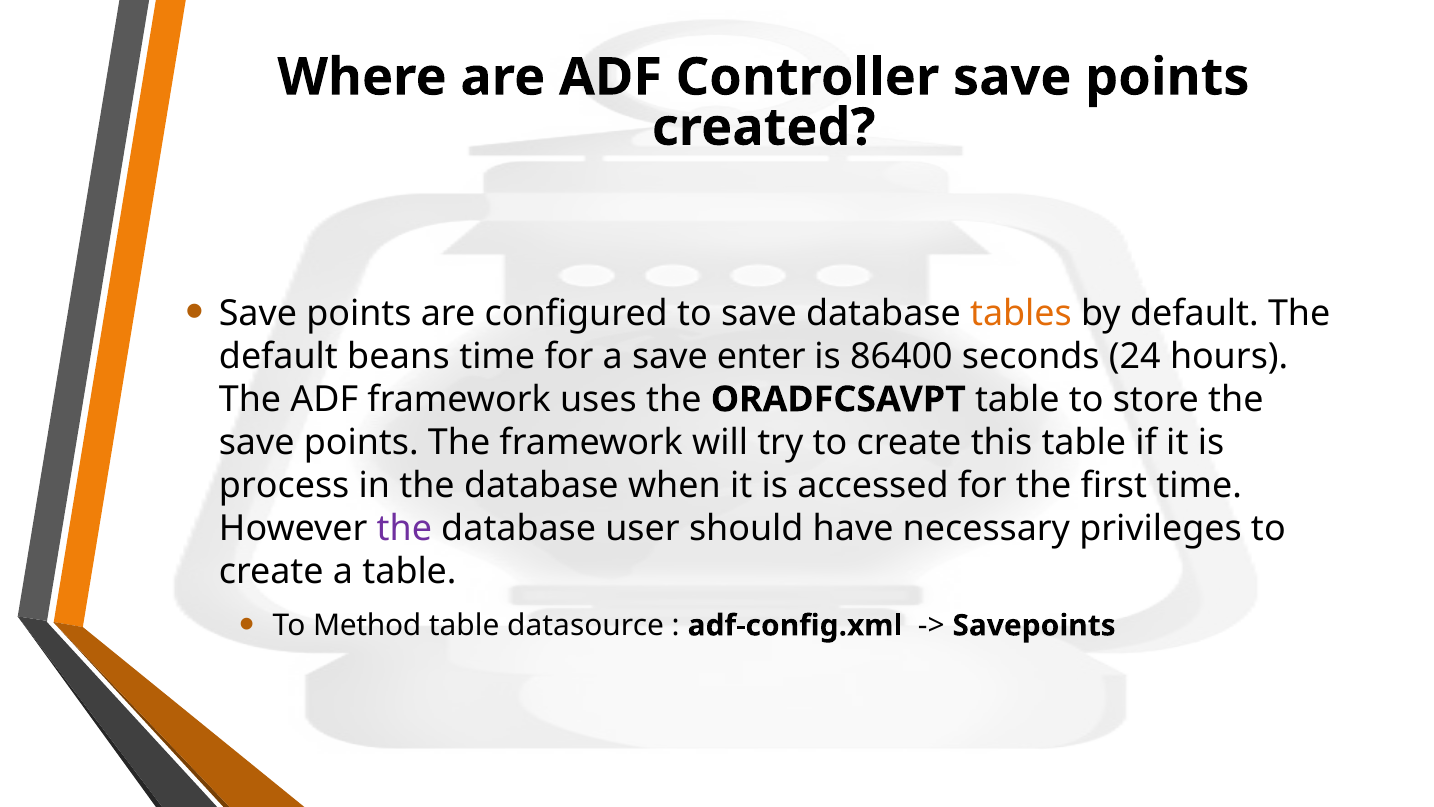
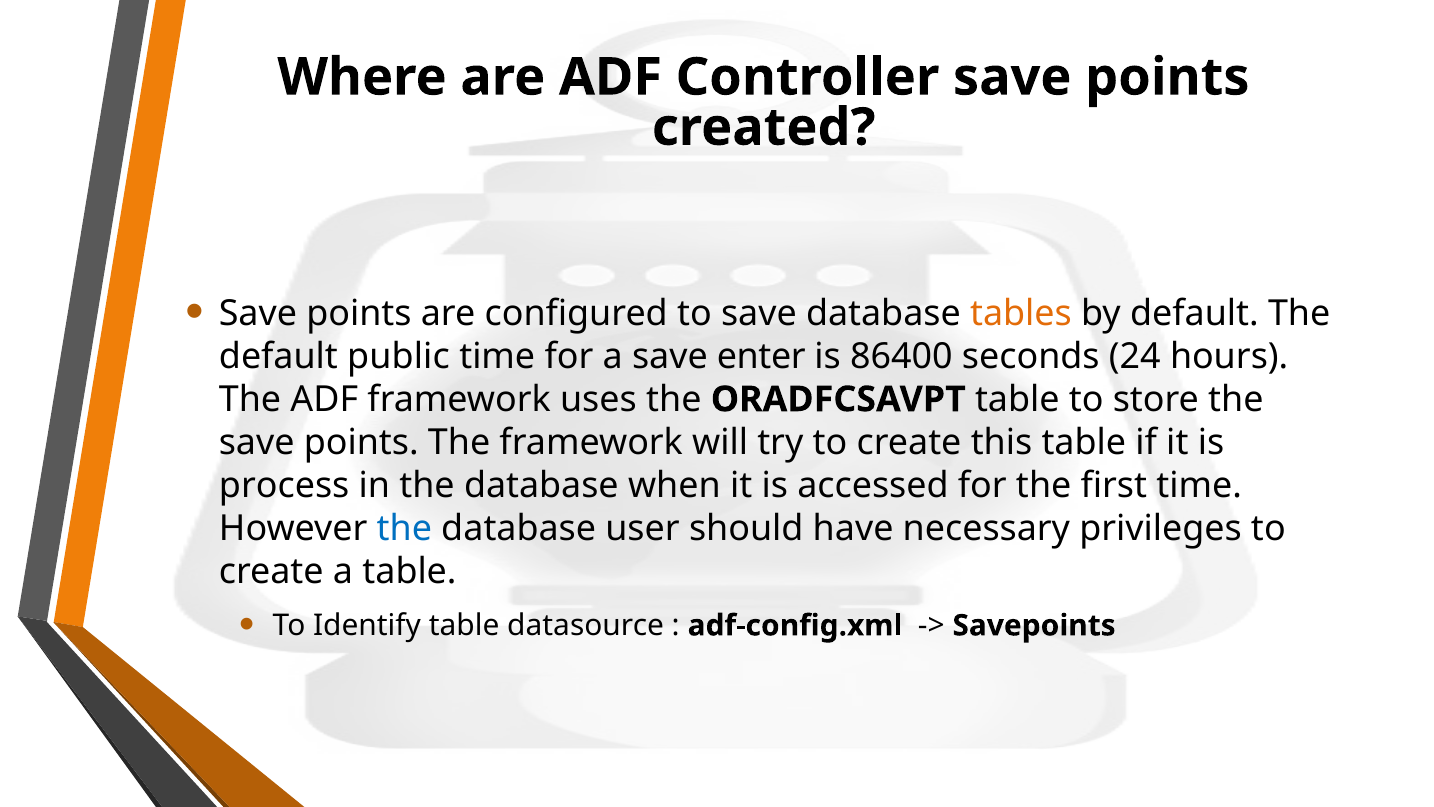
beans: beans -> public (399, 356)
the colour: purple -> blue (404, 528)
Method: Method -> Identify (367, 625)
